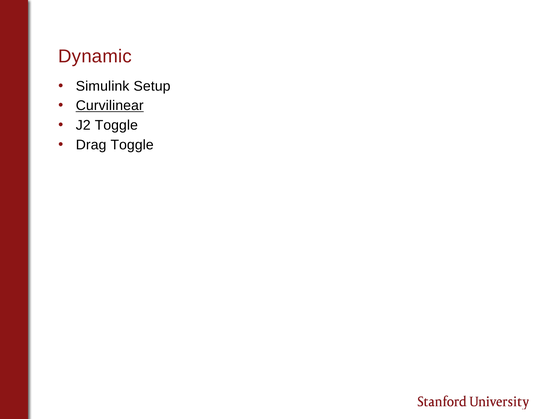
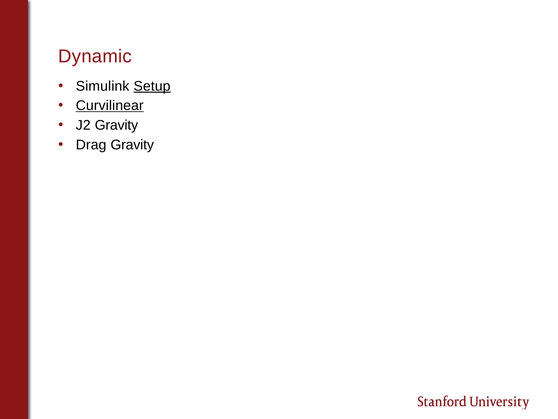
Setup underline: none -> present (152, 86)
J2 Toggle: Toggle -> Gravity (116, 125)
Drag Toggle: Toggle -> Gravity (132, 145)
